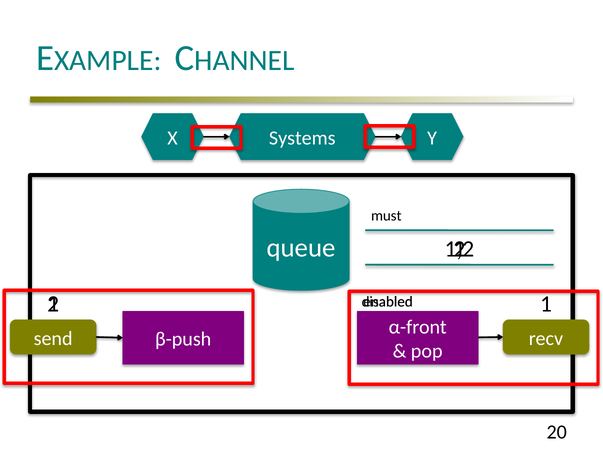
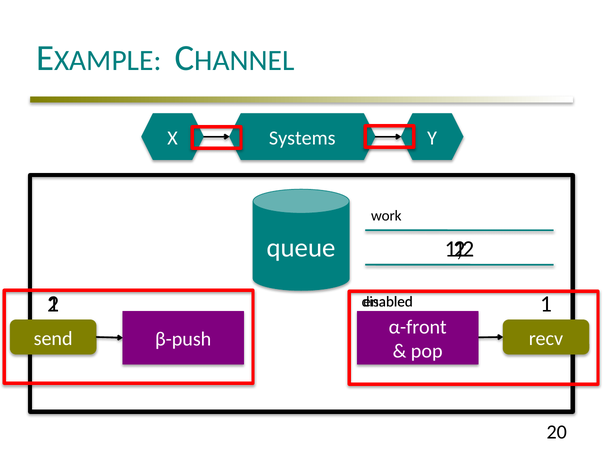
must: must -> work (386, 216)
